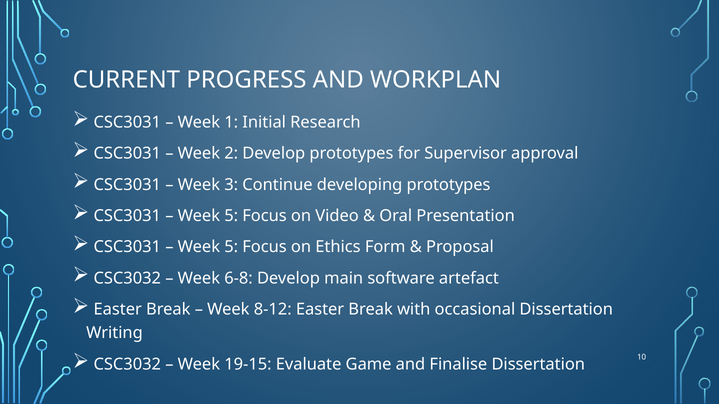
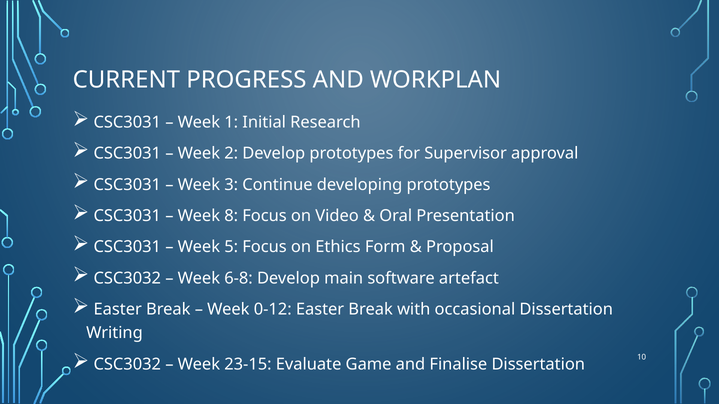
5: 5 -> 8 (231, 216)
8-12: 8-12 -> 0-12 (273, 310)
19-15: 19-15 -> 23-15 (248, 365)
